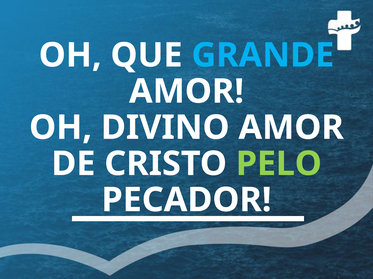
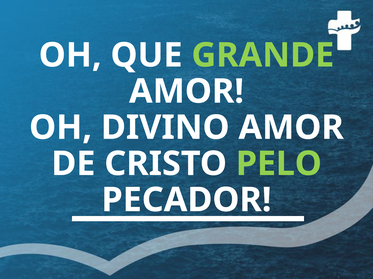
GRANDE colour: light blue -> light green (263, 55)
